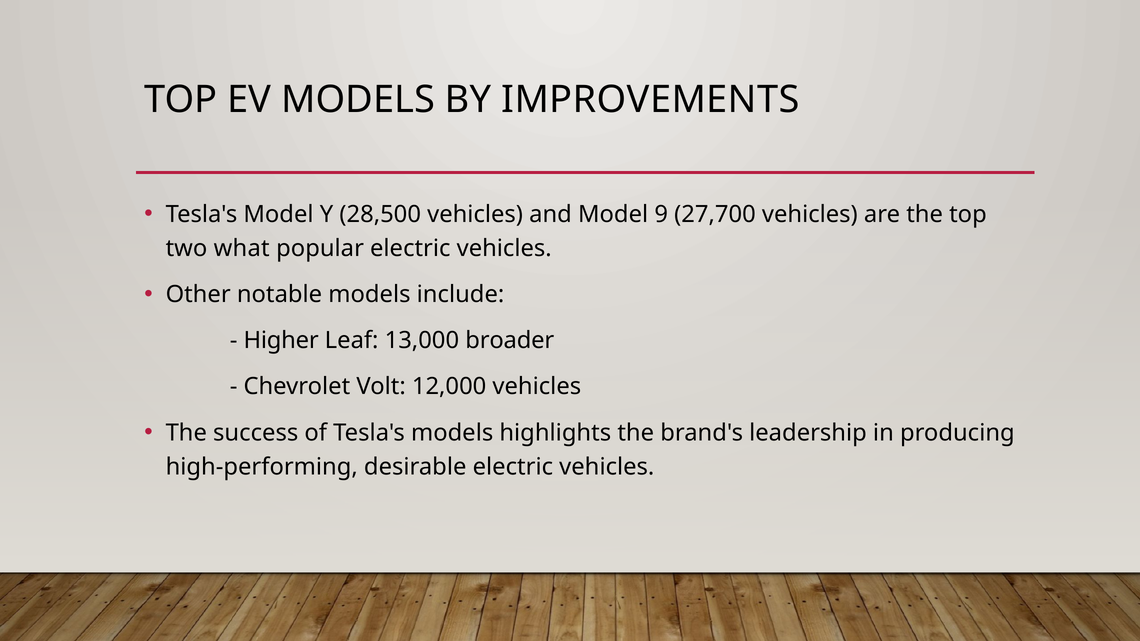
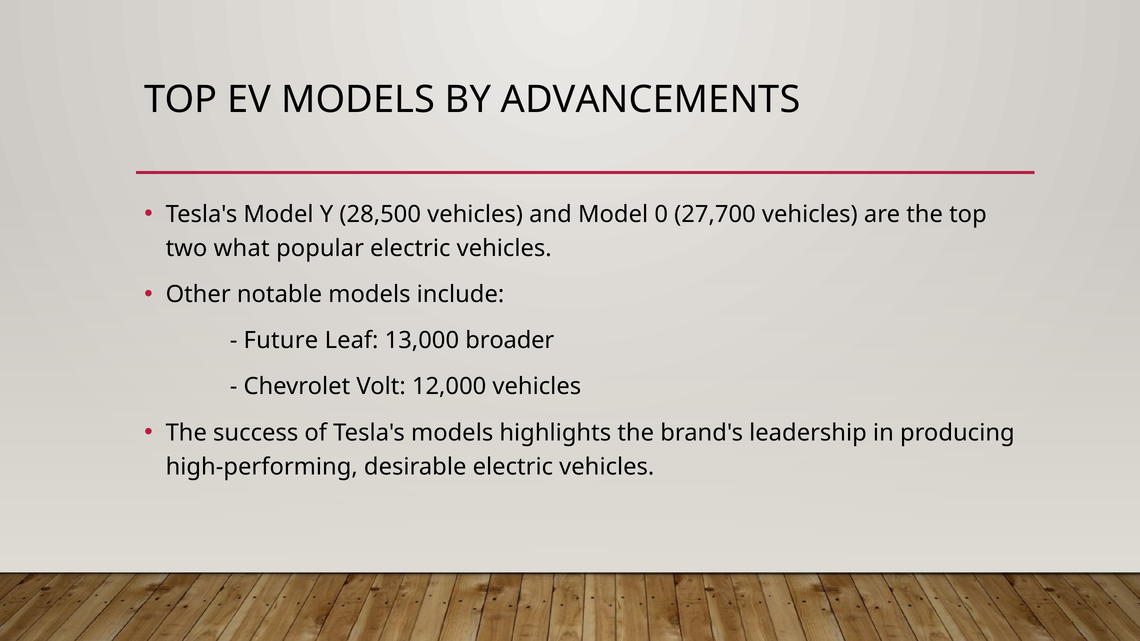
IMPROVEMENTS: IMPROVEMENTS -> ADVANCEMENTS (651, 100)
9: 9 -> 0 (661, 214)
Higher: Higher -> Future (281, 341)
